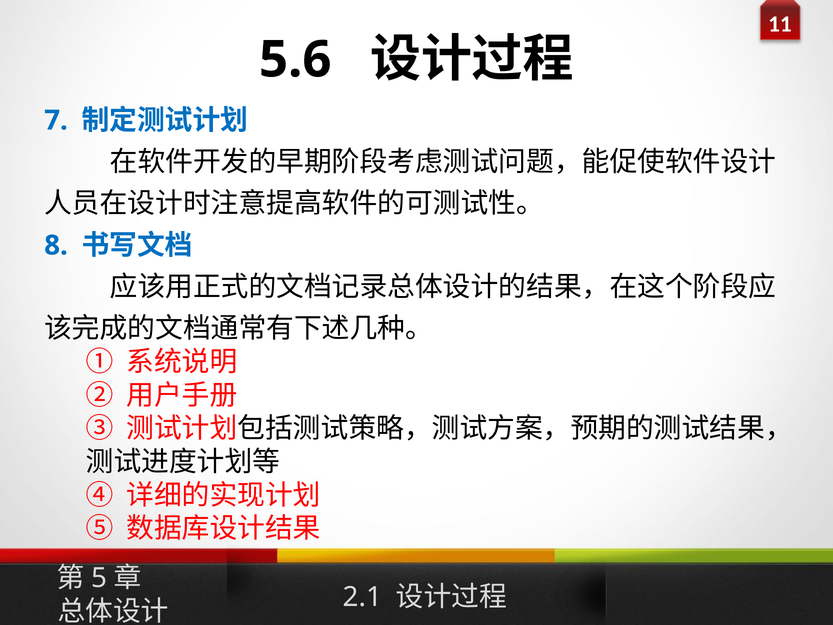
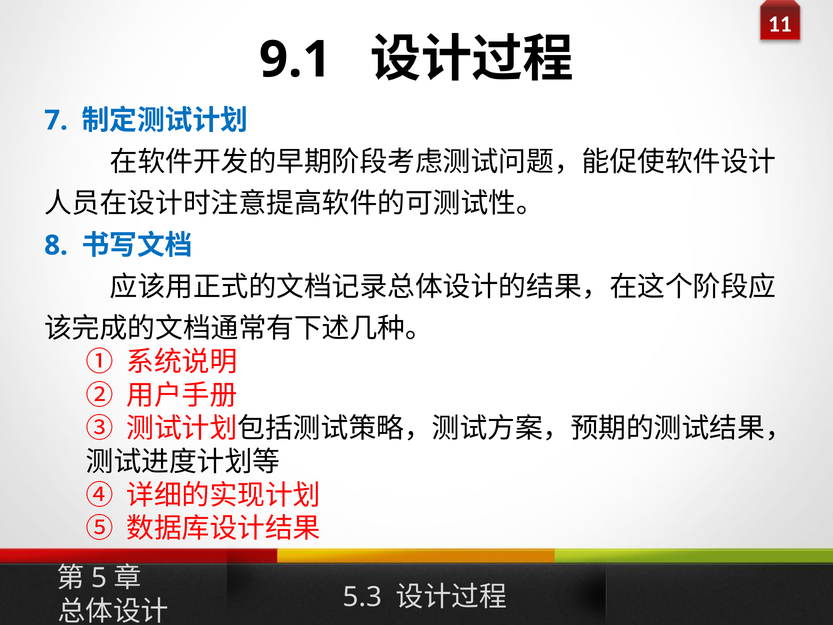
5.6: 5.6 -> 9.1 (295, 60)
2.1: 2.1 -> 5.3 (362, 597)
